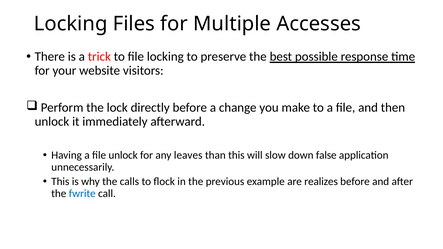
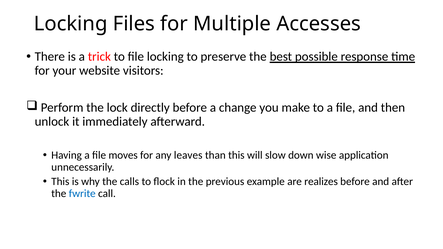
file unlock: unlock -> moves (123, 155)
false: false -> wise (326, 155)
